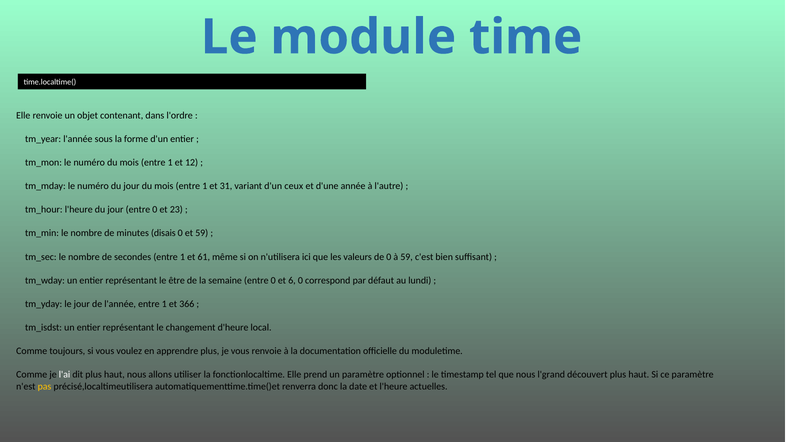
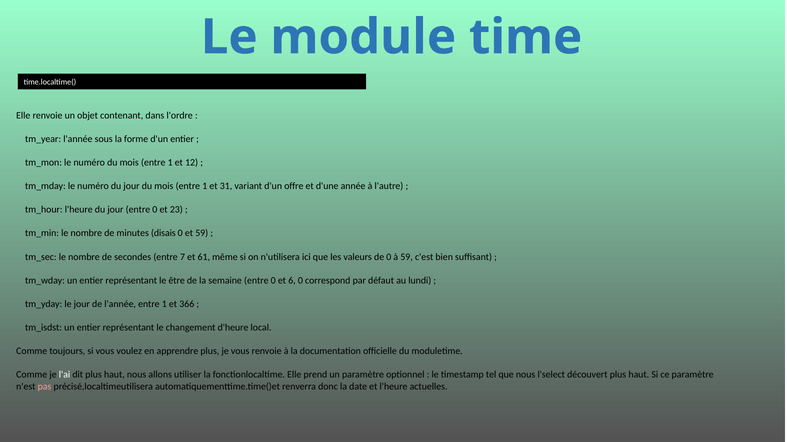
ceux: ceux -> offre (294, 186)
secondes entre 1: 1 -> 7 (183, 257)
l'grand: l'grand -> l'select (551, 375)
pas colour: yellow -> pink (45, 387)
